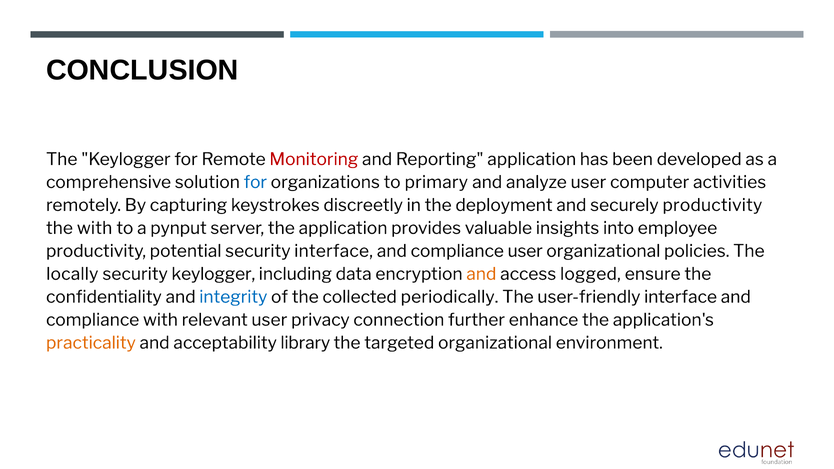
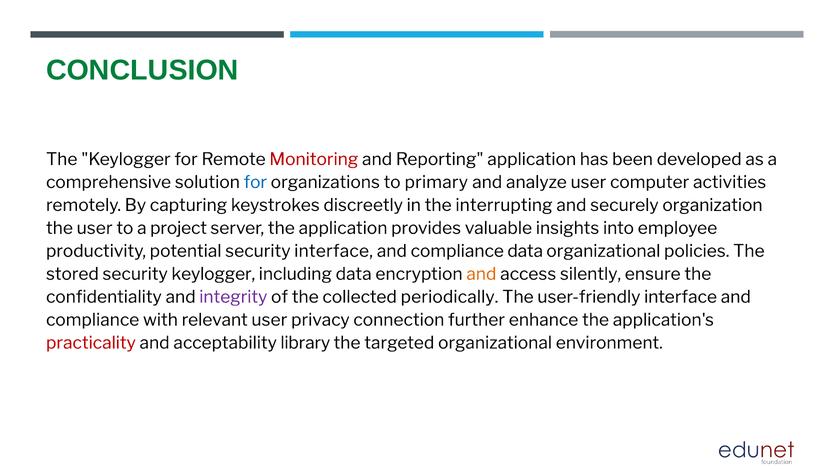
CONCLUSION colour: black -> green (142, 70)
deployment: deployment -> interrupting (504, 205)
securely productivity: productivity -> organization (712, 205)
the with: with -> user (95, 228)
pynput: pynput -> project (179, 228)
compliance user: user -> data (525, 251)
locally: locally -> stored (72, 274)
logged: logged -> silently (591, 274)
integrity colour: blue -> purple (233, 297)
practicality colour: orange -> red (91, 343)
